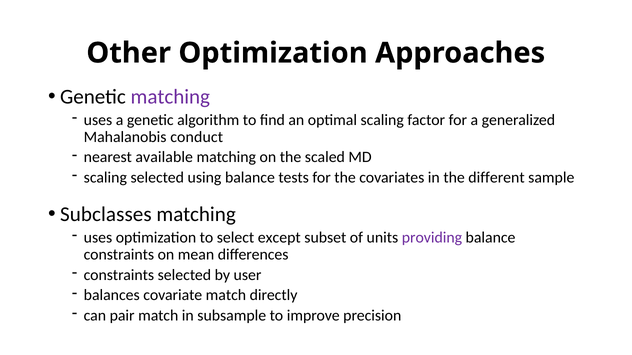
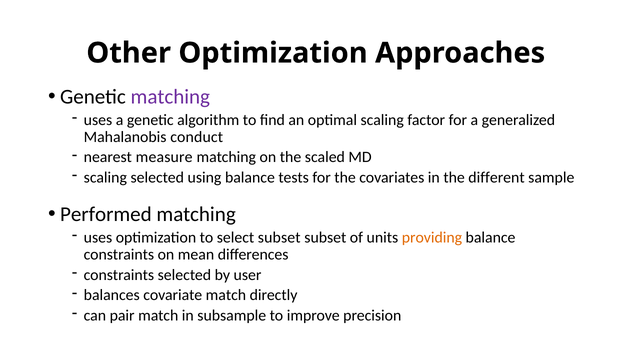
available: available -> measure (164, 157)
Subclasses: Subclasses -> Performed (106, 215)
select except: except -> subset (279, 238)
providing colour: purple -> orange (432, 238)
